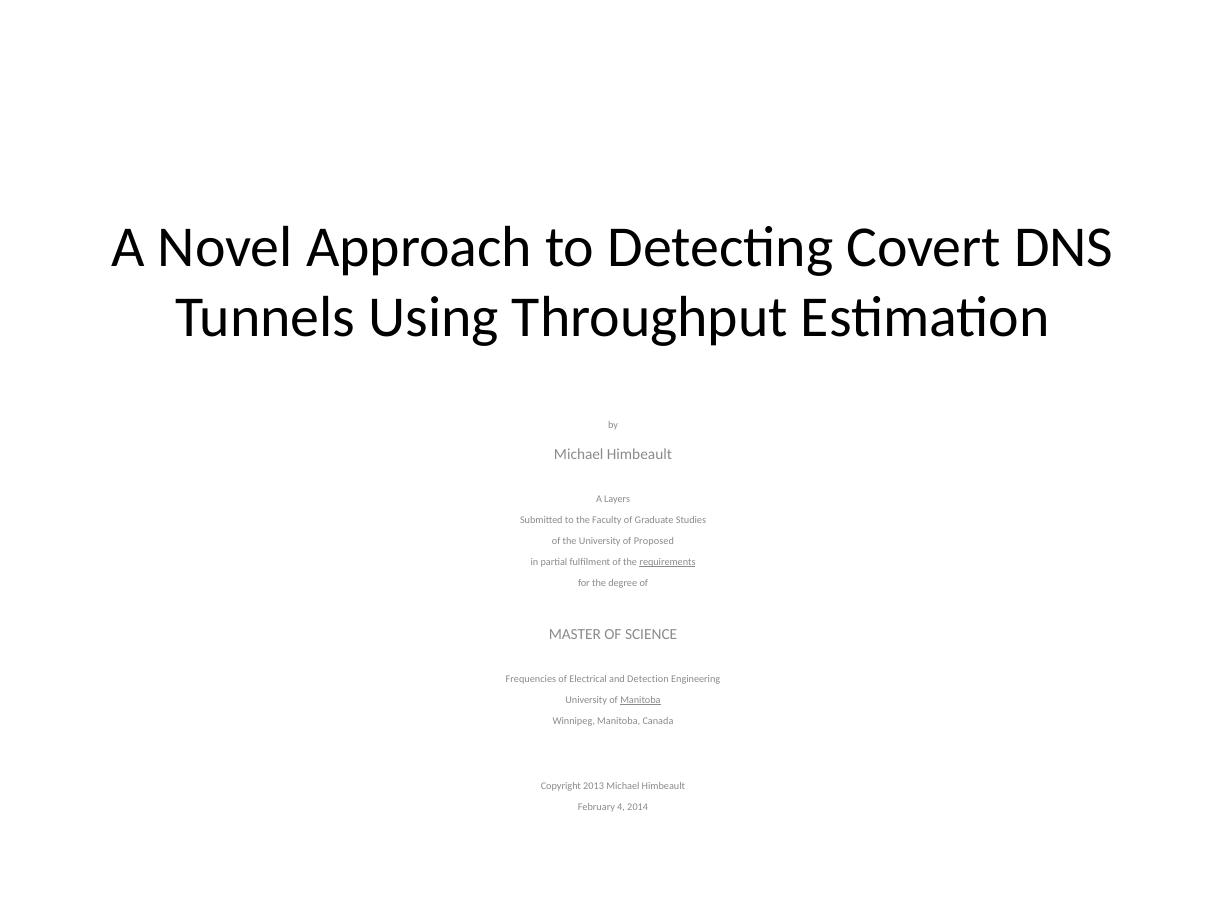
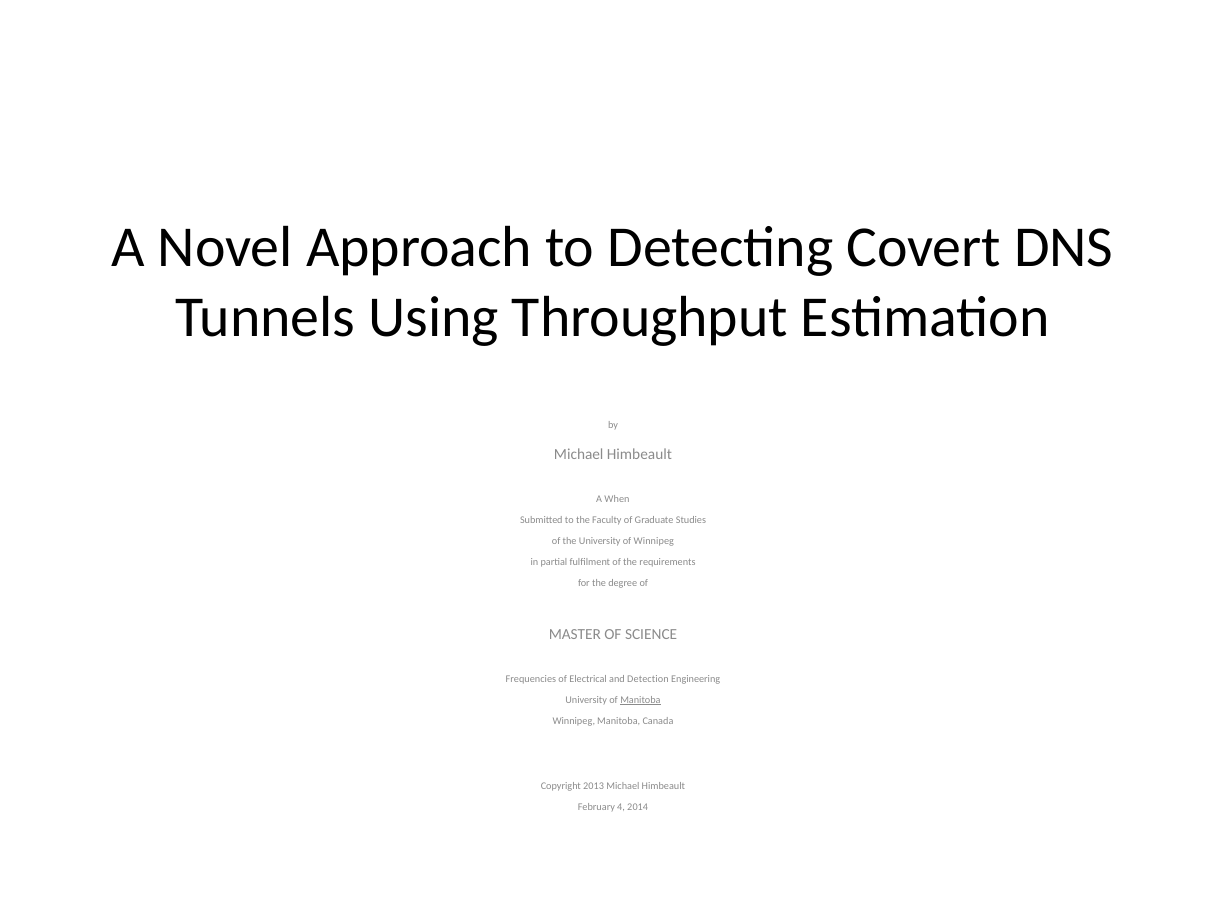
Layers: Layers -> When (617, 499)
of Proposed: Proposed -> Winnipeg (654, 541)
requirements underline: present -> none (668, 562)
